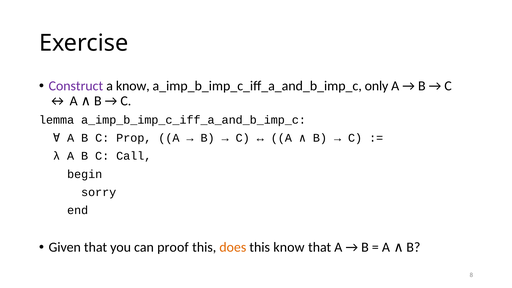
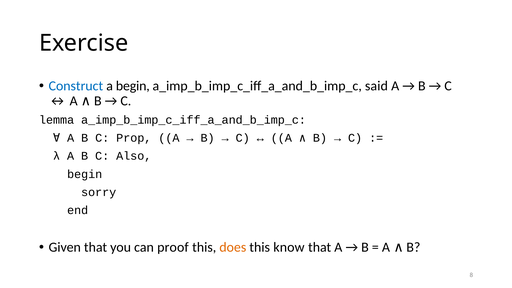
Construct colour: purple -> blue (76, 86)
a know: know -> begin (133, 86)
only: only -> said (376, 86)
Call: Call -> Also (134, 156)
